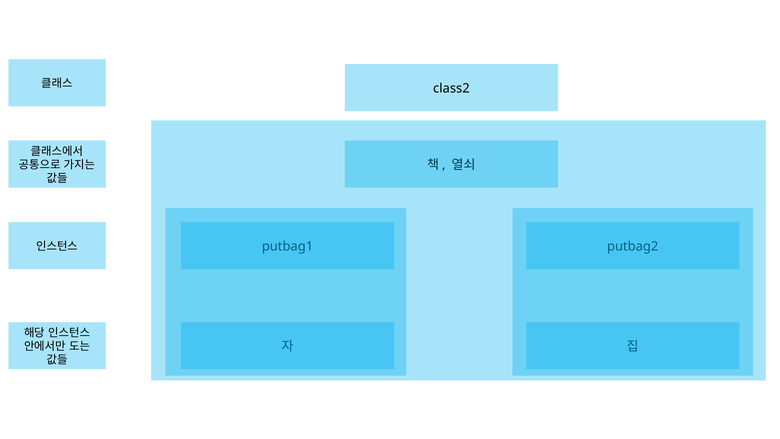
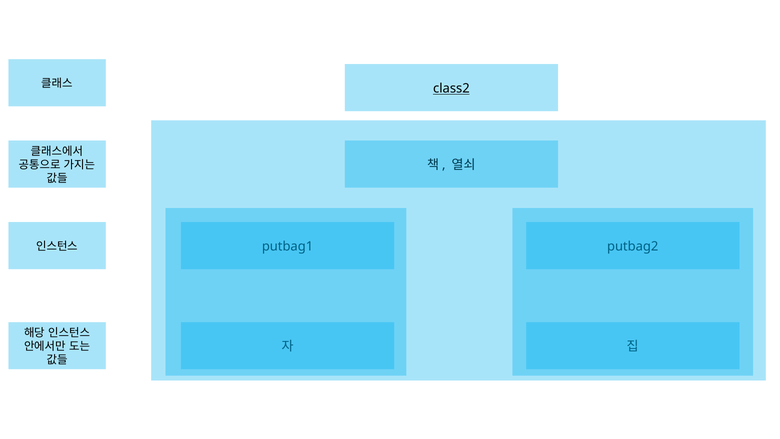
class2 underline: none -> present (451, 89)
